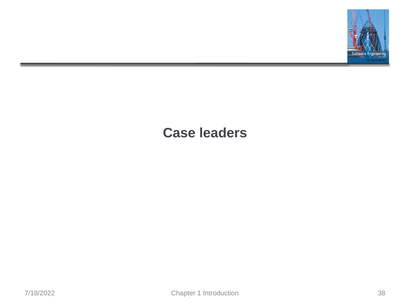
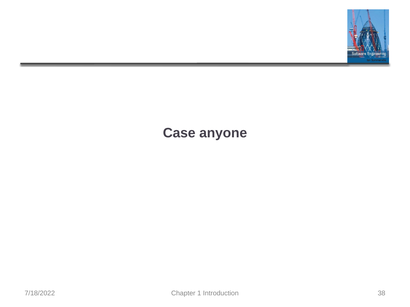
leaders: leaders -> anyone (223, 133)
